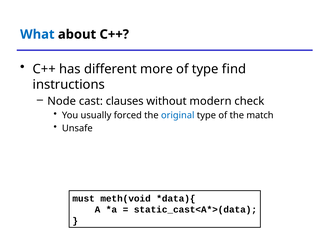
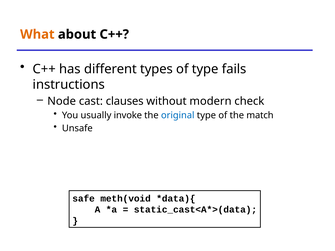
What colour: blue -> orange (37, 34)
more: more -> types (157, 69)
find: find -> fails (234, 69)
forced: forced -> invoke (128, 115)
must: must -> safe (84, 199)
